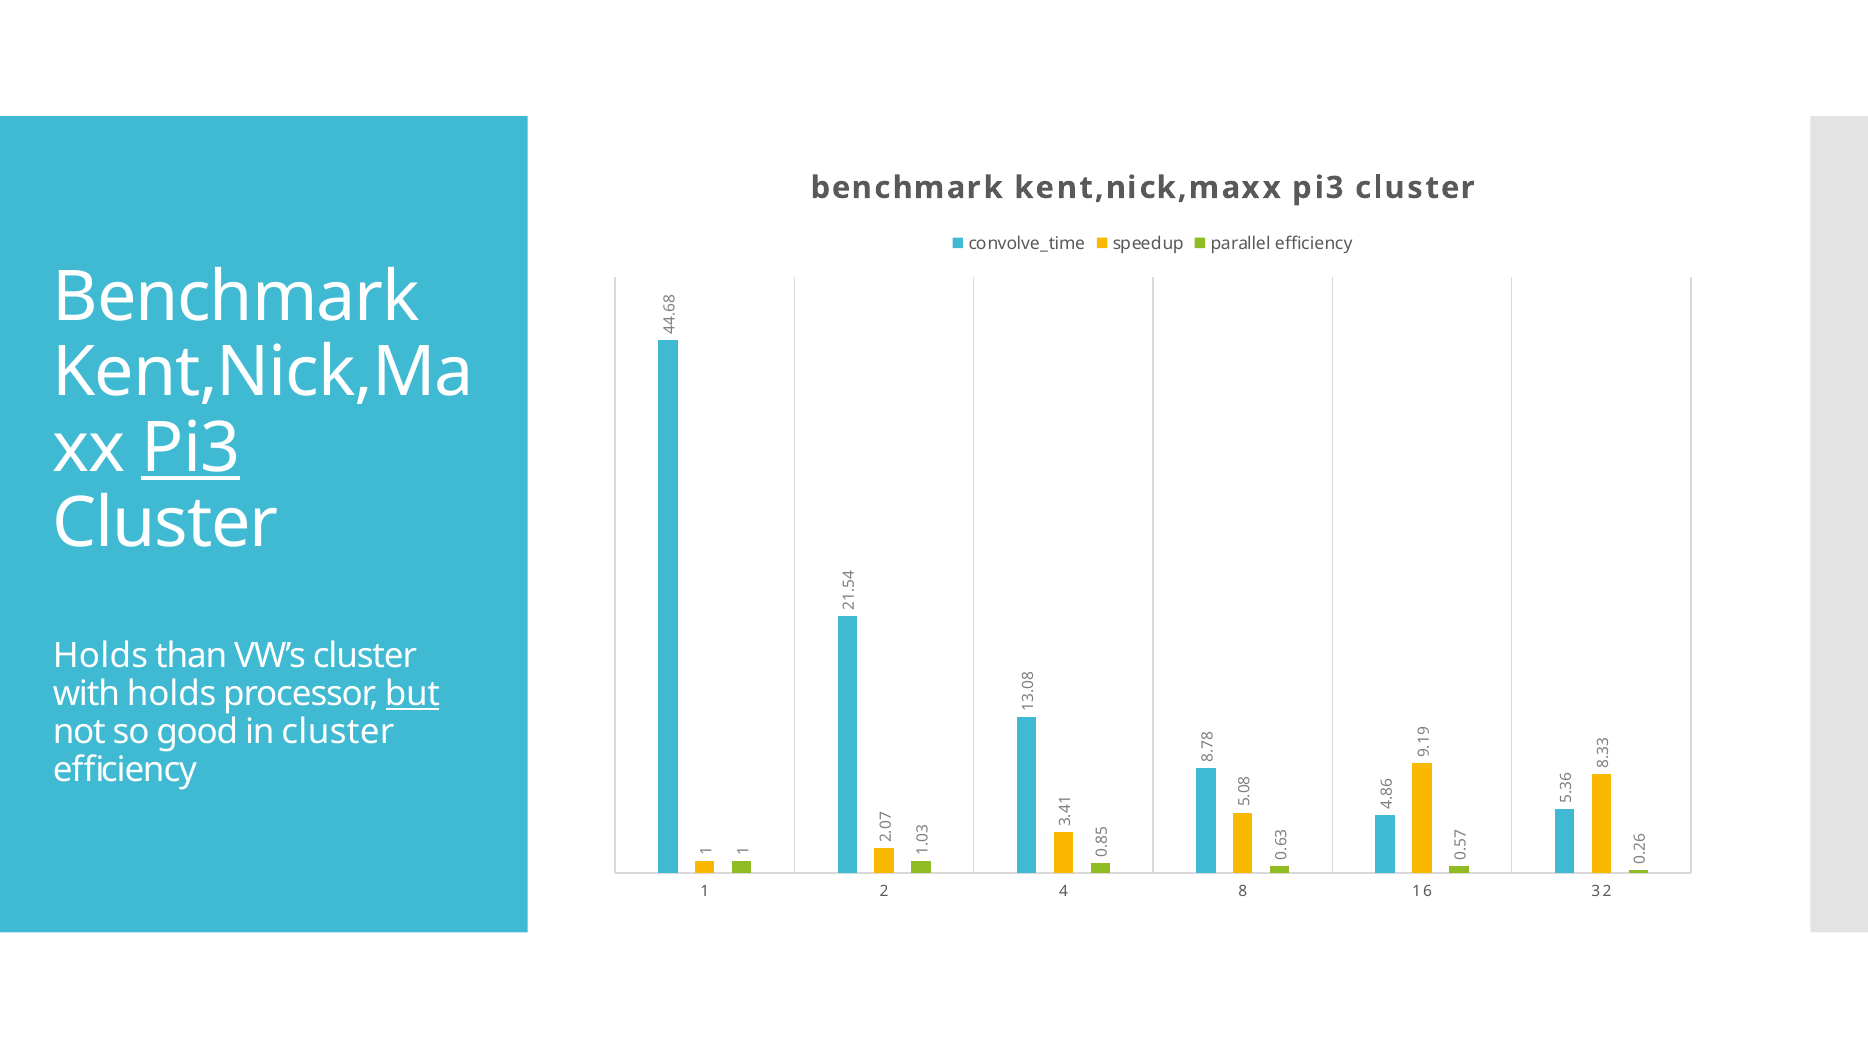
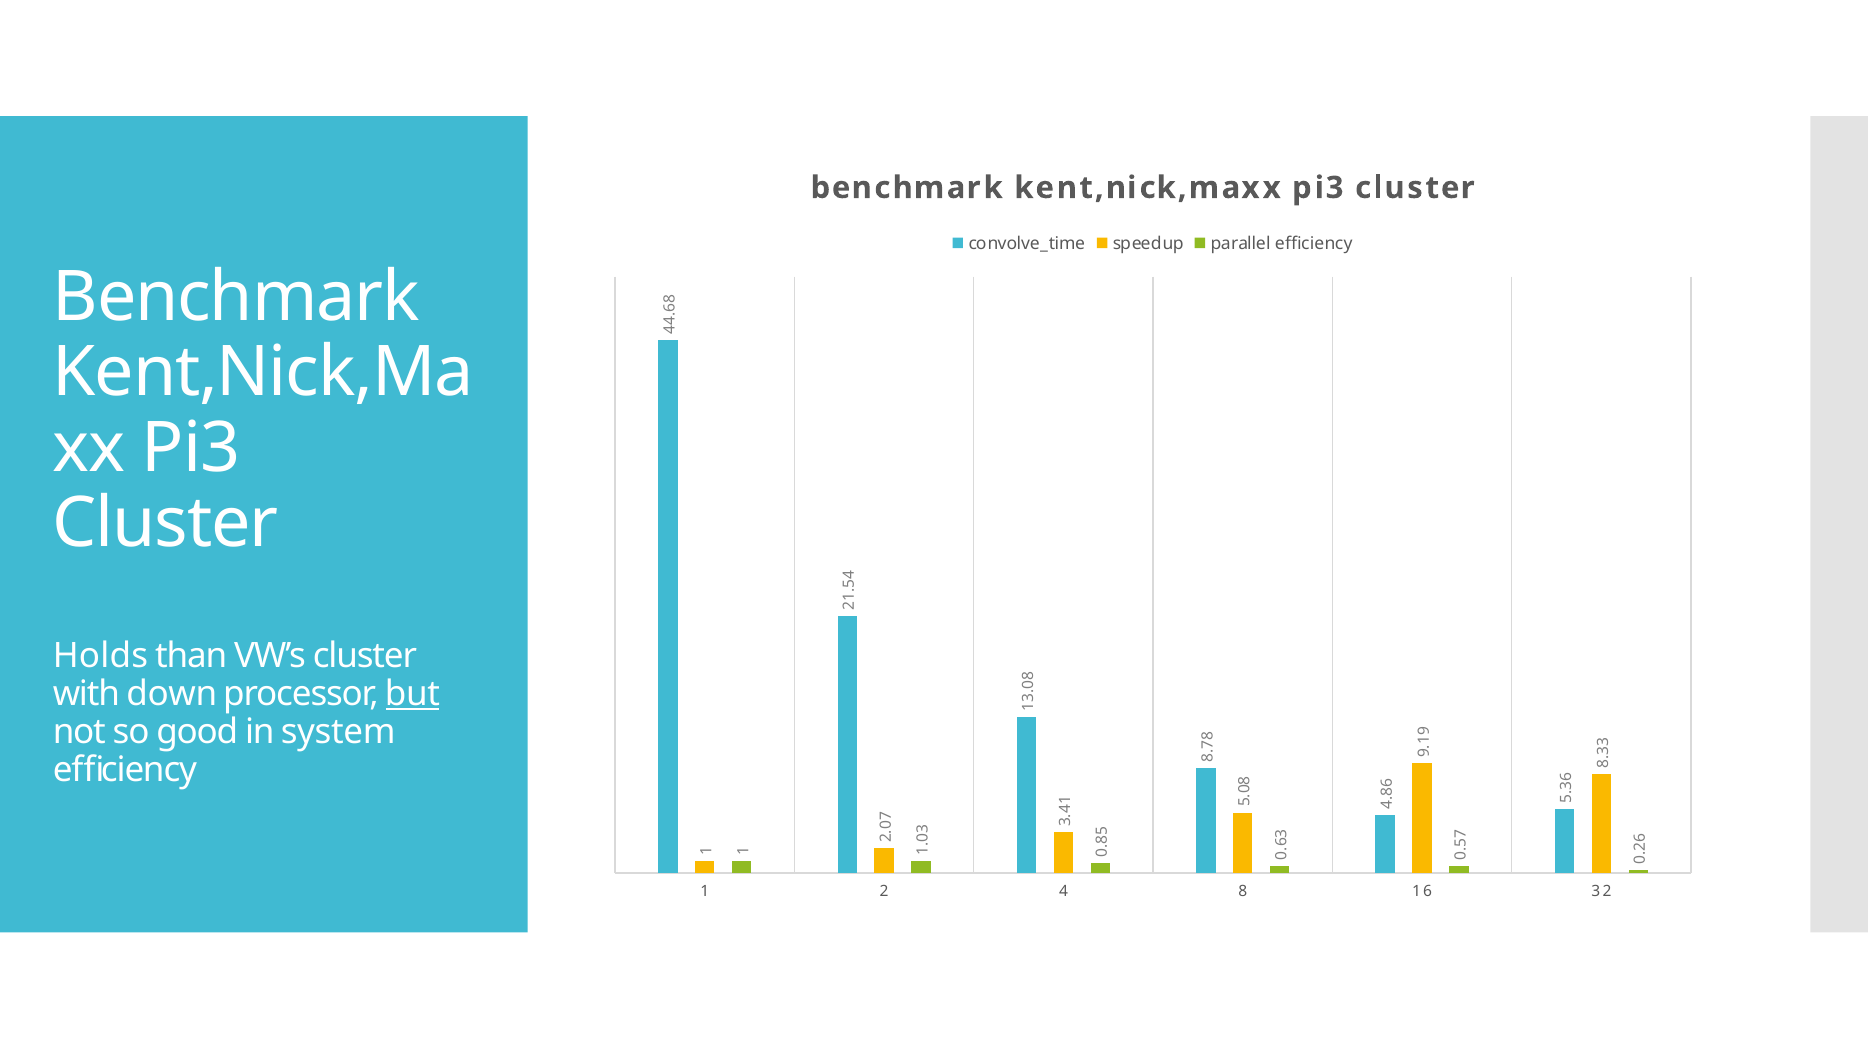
Pi3 underline: present -> none (191, 449)
with holds: holds -> down (172, 695)
in cluster: cluster -> system (338, 733)
